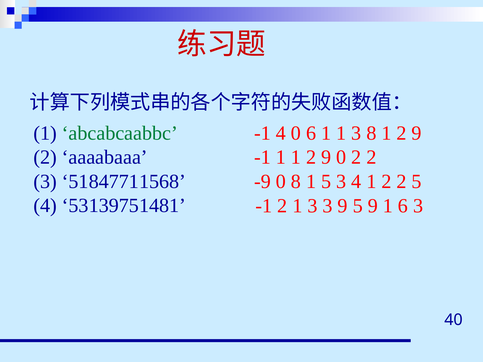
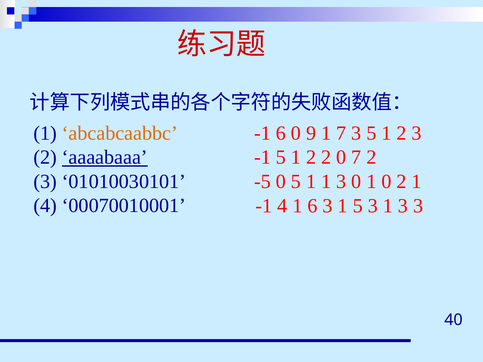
abcabcaabbc colour: green -> orange (120, 133)
-1 4: 4 -> 6 (281, 133)
0 6: 6 -> 9 (311, 133)
1: 1 -> 7 (341, 133)
3 8: 8 -> 5 (371, 133)
9: 9 -> 3 (417, 133)
aaaabaaa underline: none -> present (105, 157)
-1 1: 1 -> 5 (281, 157)
9: 9 -> 2 (326, 157)
0 2: 2 -> 7 (356, 157)
51847711568: 51847711568 -> 01010030101 (124, 182)
-9: -9 -> -5 (263, 182)
0 8: 8 -> 5 (296, 182)
1 5: 5 -> 1 (326, 182)
3 4: 4 -> 0 (356, 182)
2: 2 -> 0 (386, 182)
2 5: 5 -> 1 (417, 182)
53139751481: 53139751481 -> 00070010001 (124, 206)
-1 2: 2 -> 4 (282, 206)
3: 3 -> 6 (313, 206)
9: 9 -> 1 (343, 206)
5 9: 9 -> 3 (373, 206)
6: 6 -> 3 (403, 206)
